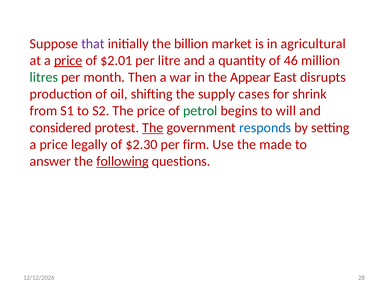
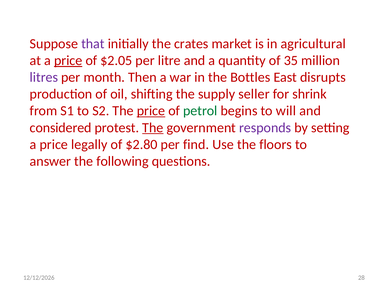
billion: billion -> crates (191, 44)
$2.01: $2.01 -> $2.05 (116, 60)
46: 46 -> 35 (291, 60)
litres colour: green -> purple (44, 77)
Appear: Appear -> Bottles (250, 77)
cases: cases -> seller (254, 94)
price underline: none -> present (151, 111)
responds colour: blue -> purple (265, 128)
$2.30: $2.30 -> $2.80 (142, 144)
firm: firm -> find (196, 144)
made: made -> floors (276, 144)
following underline: present -> none (122, 161)
